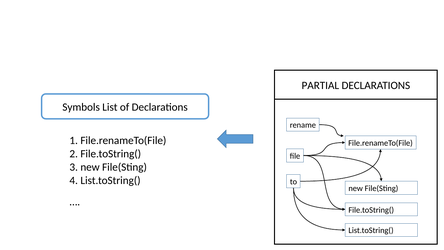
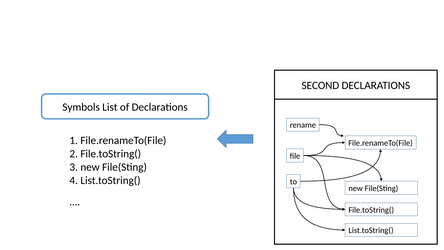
PARTIAL: PARTIAL -> SECOND (320, 85)
